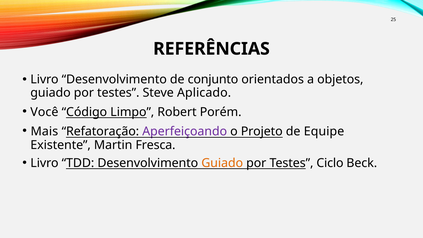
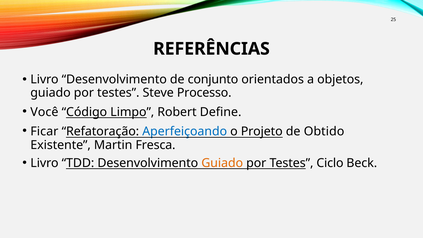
Aplicado: Aplicado -> Processo (204, 93)
Porém: Porém -> Define (221, 112)
Mais: Mais -> Ficar (44, 132)
Aperfeiçoando colour: purple -> blue (185, 132)
Equipe: Equipe -> Obtido (324, 132)
